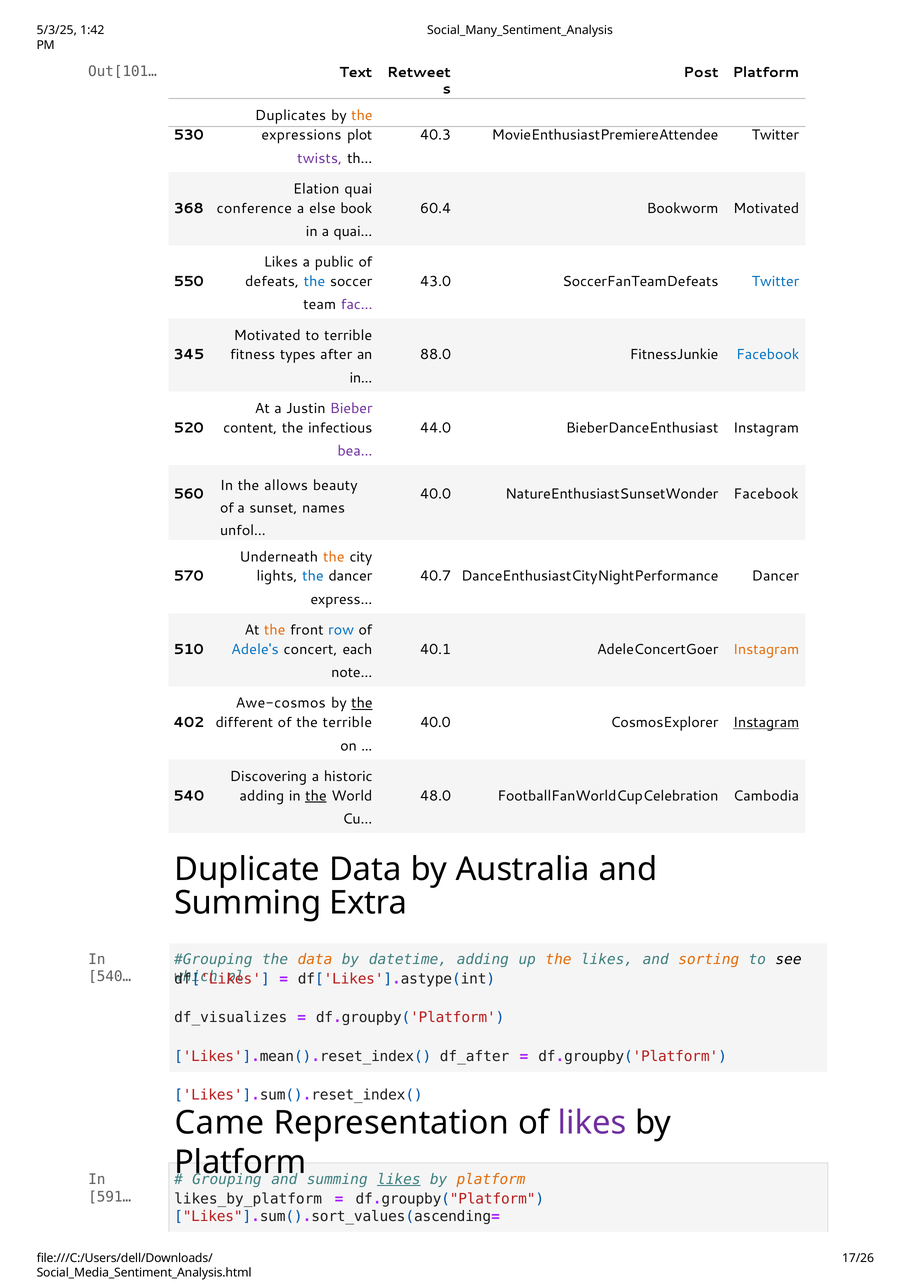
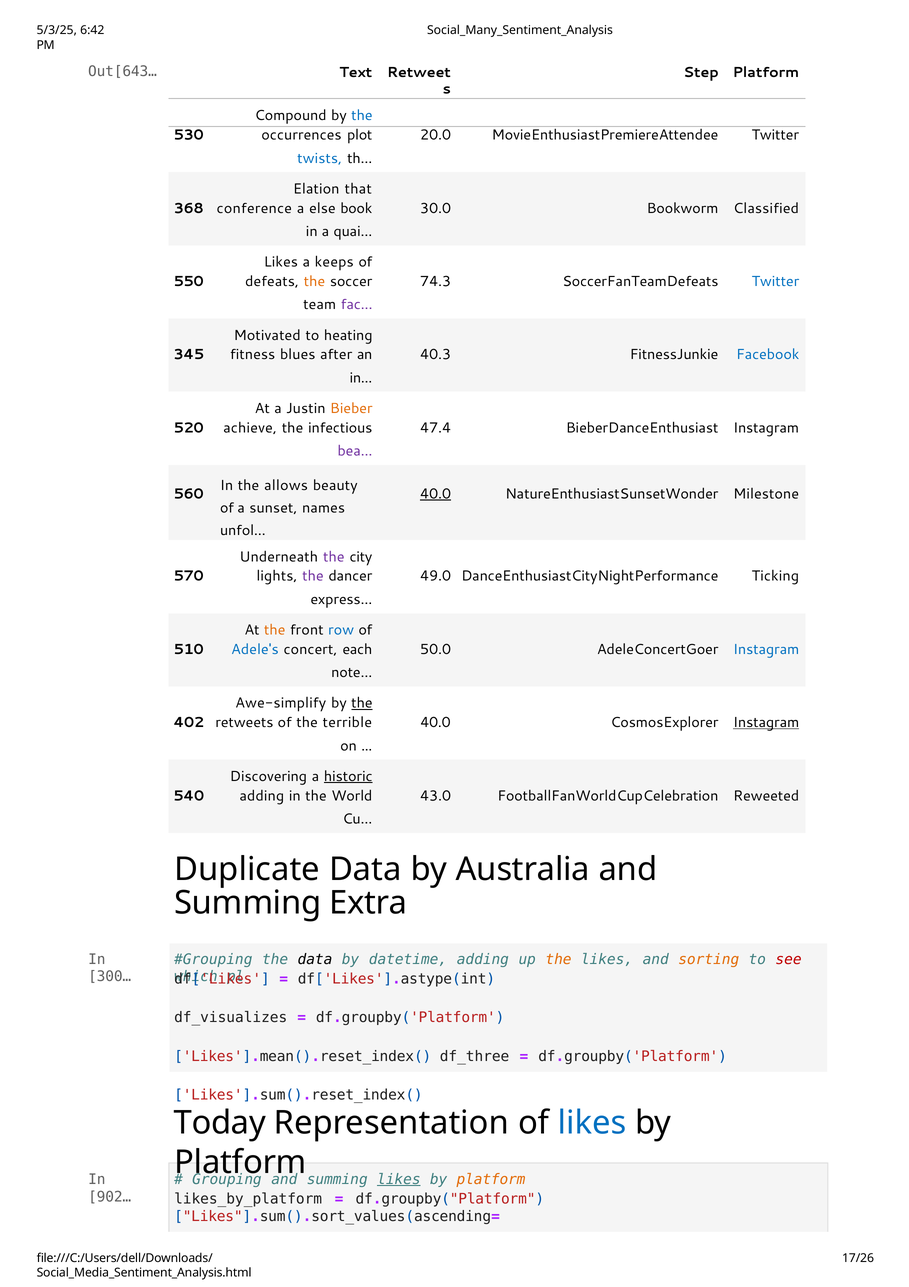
1:42: 1:42 -> 6:42 (92, 30)
Out[101…: Out[101… -> Out[643… (122, 71)
Post: Post -> Step (701, 73)
Duplicates: Duplicates -> Compound (291, 116)
the colour: orange -> blue (362, 116)
expressions: expressions -> occurrences (301, 135)
40.3: 40.3 -> 20.0 (436, 135)
twists colour: purple -> blue (320, 158)
Elation quai: quai -> that (358, 189)
60.4: 60.4 -> 30.0 (436, 208)
Bookworm Motivated: Motivated -> Classified (766, 208)
public: public -> keeps (334, 262)
the colour: blue -> orange (314, 281)
43.0: 43.0 -> 74.3 (436, 281)
to terrible: terrible -> heating (348, 335)
types: types -> blues (298, 354)
88.0: 88.0 -> 40.3 (436, 354)
Bieber colour: purple -> orange (351, 408)
content: content -> achieve (250, 428)
44.0: 44.0 -> 47.4 (436, 428)
40.0 underline: none -> present (436, 493)
NatureEnthusiastSunsetWonder Facebook: Facebook -> Milestone (766, 493)
the colour: orange -> purple (334, 557)
the colour: blue -> purple (313, 576)
40.7: 40.7 -> 49.0 (436, 576)
DanceEnthusiastCityNightPerformance Dancer: Dancer -> Ticking (775, 576)
40.1: 40.1 -> 50.0 (436, 649)
Instagram colour: orange -> blue (766, 649)
Awe-cosmos: Awe-cosmos -> Awe-simplify (281, 703)
different: different -> retweets (244, 722)
historic underline: none -> present (348, 776)
the underline: present -> none (316, 795)
48.0: 48.0 -> 43.0 (436, 795)
Cambodia: Cambodia -> Reweeted (766, 795)
data colour: orange -> black (315, 959)
see colour: black -> red (789, 959)
540…: 540… -> 300… (110, 976)
df_after: df_after -> df_three (475, 1056)
Came: Came -> Today (220, 1122)
likes colour: purple -> blue (592, 1122)
591…: 591… -> 902… (110, 1196)
